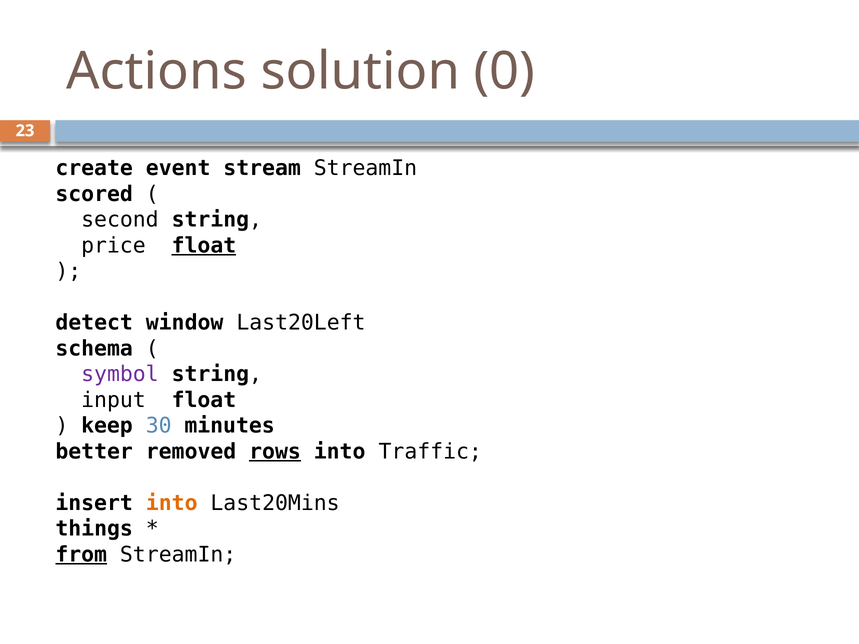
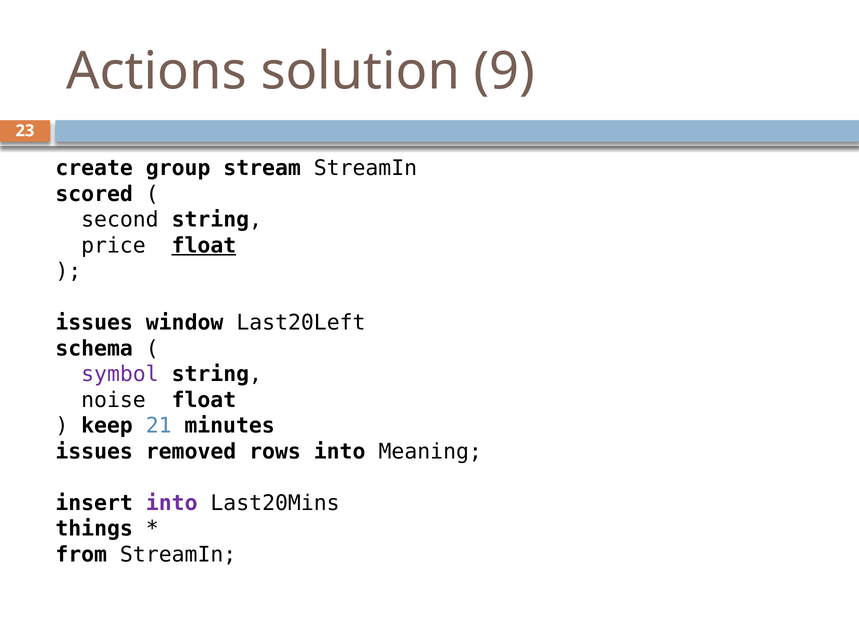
0: 0 -> 9 (504, 72)
event: event -> group (178, 168)
detect: detect -> issues (94, 323)
input: input -> noise (113, 400)
30: 30 -> 21 (159, 426)
better: better -> issues (94, 452)
rows underline: present -> none (275, 452)
Traffic: Traffic -> Meaning (430, 452)
into colour: orange -> purple (172, 503)
from underline: present -> none (81, 555)
